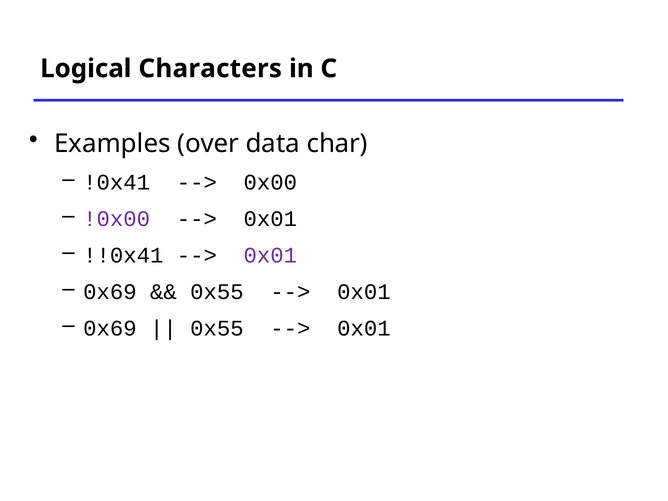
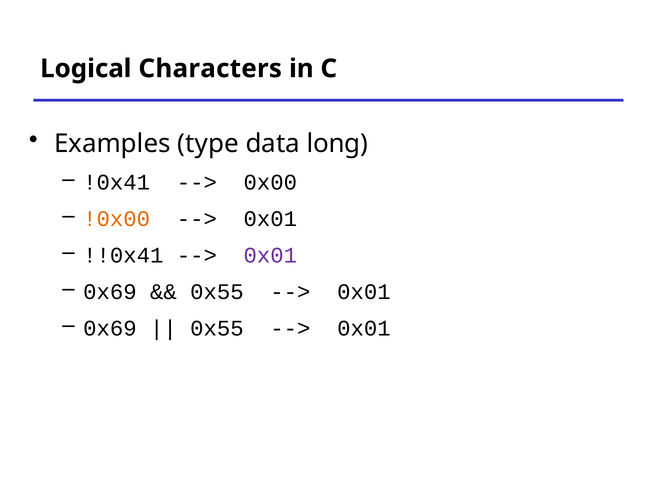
over: over -> type (208, 144)
char: char -> long (337, 144)
!0x00 colour: purple -> orange (117, 219)
